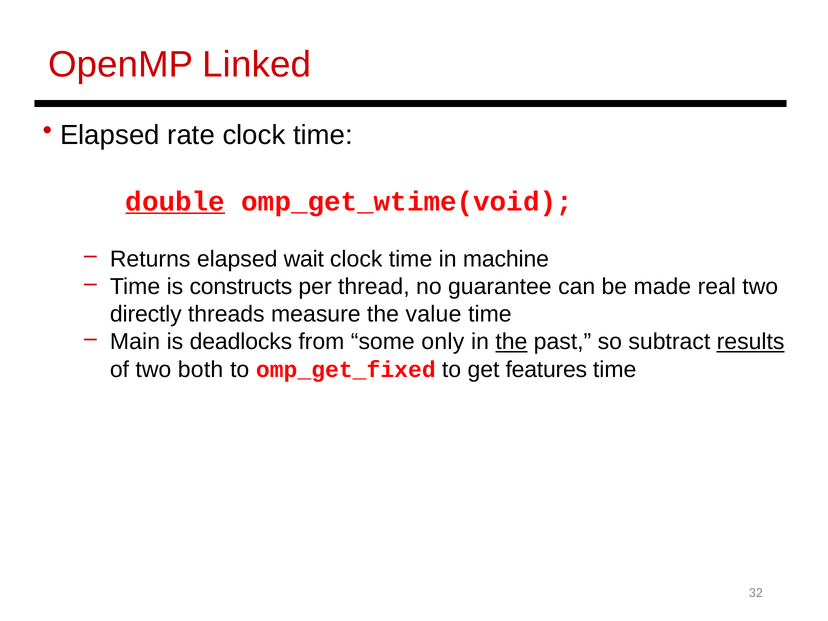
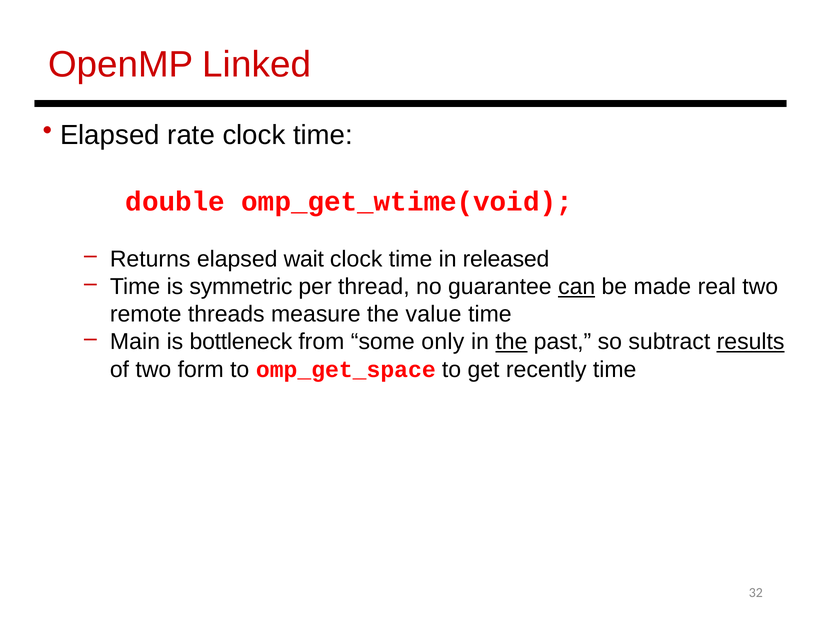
double underline: present -> none (175, 201)
machine: machine -> released (506, 259)
constructs: constructs -> symmetric (241, 287)
can underline: none -> present (577, 287)
directly: directly -> remote (146, 314)
deadlocks: deadlocks -> bottleneck (241, 342)
both: both -> form (201, 370)
omp_get_fixed: omp_get_fixed -> omp_get_space (346, 370)
features: features -> recently (546, 370)
